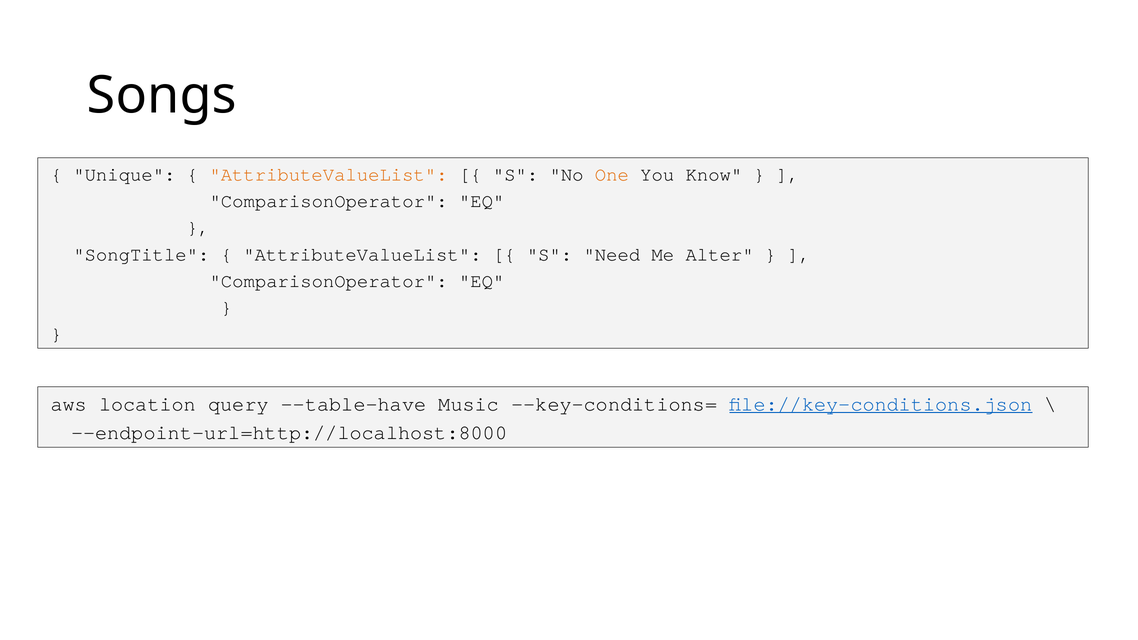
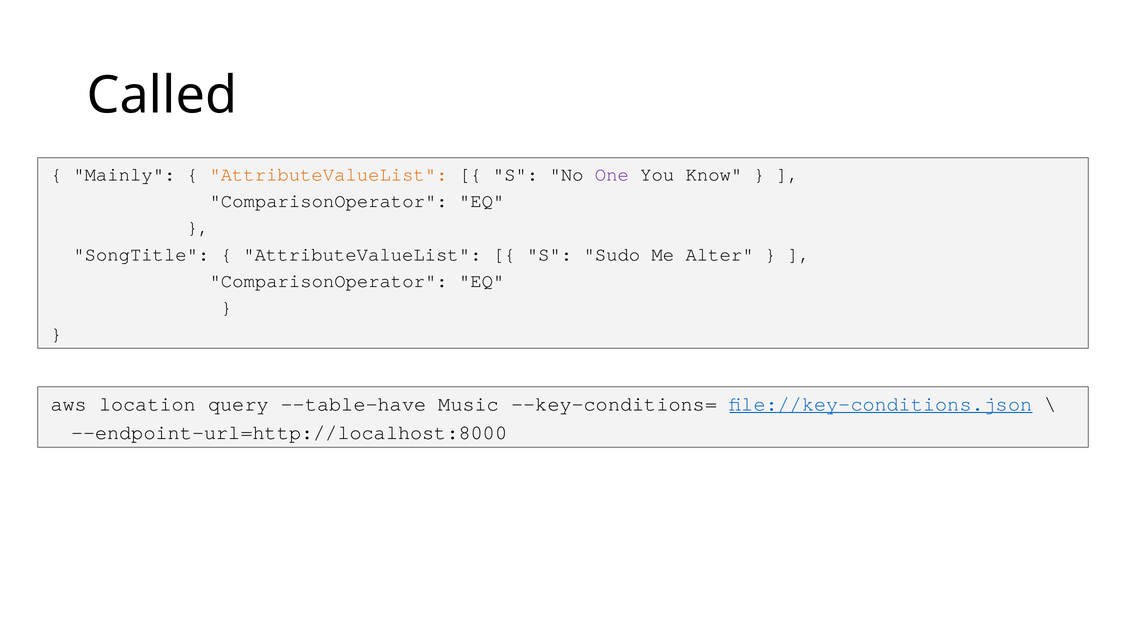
Songs: Songs -> Called (162, 96)
Unique: Unique -> Mainly (124, 175)
One colour: orange -> purple (612, 175)
Need: Need -> Sudo (612, 254)
